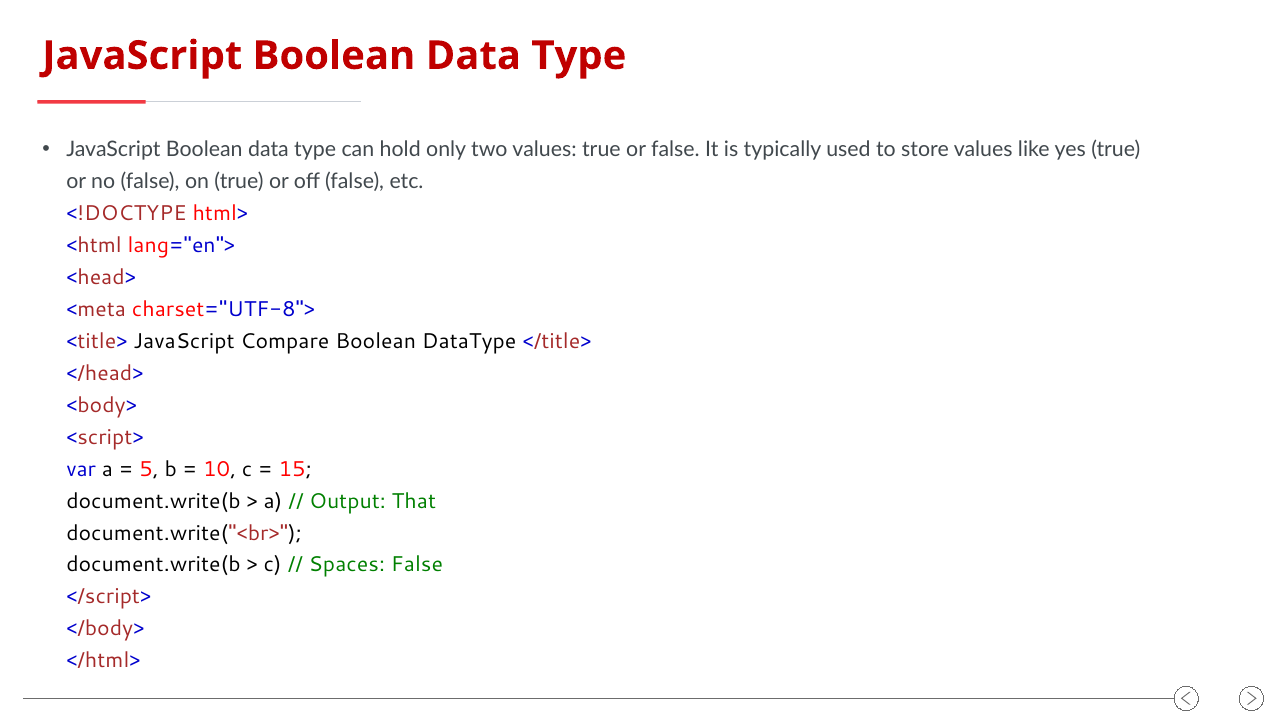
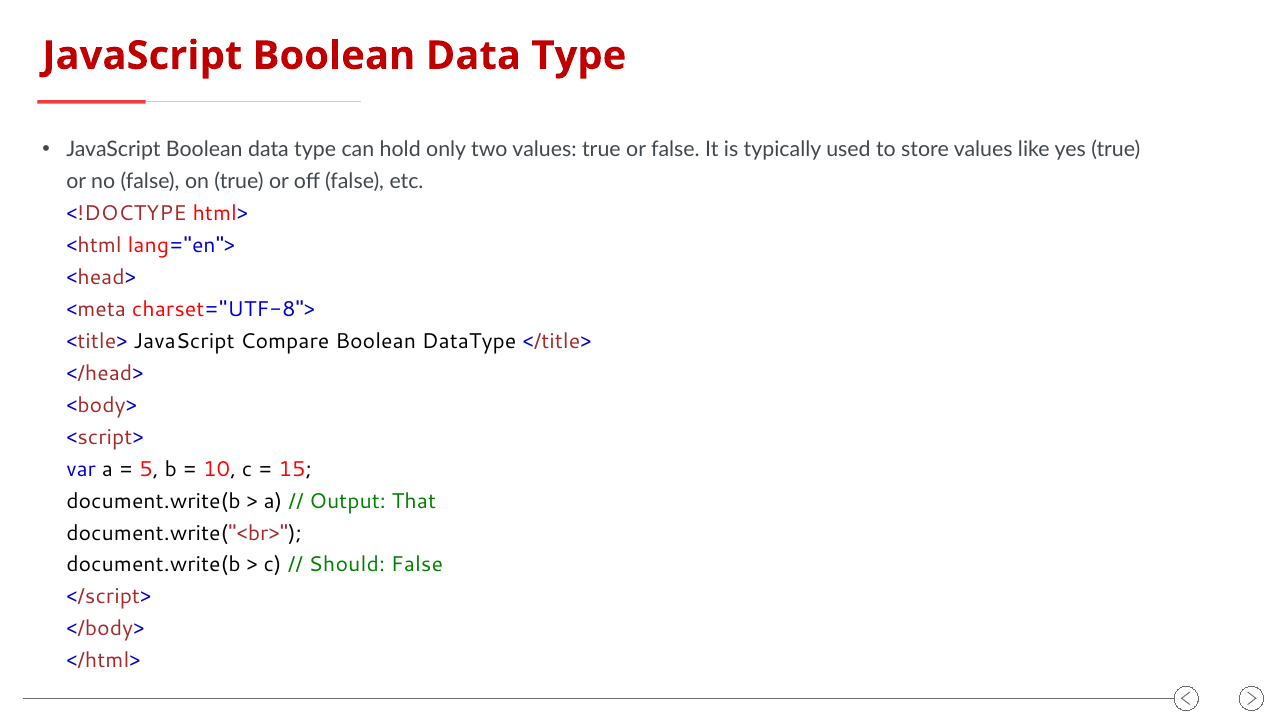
Spaces: Spaces -> Should (347, 565)
